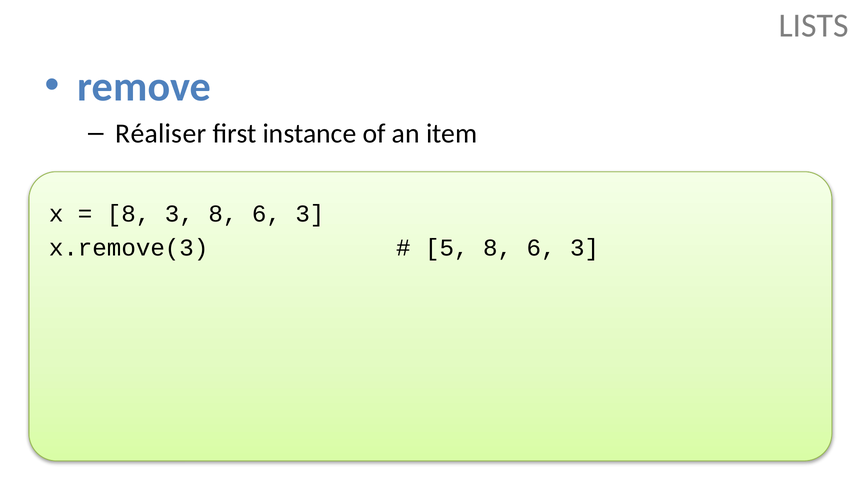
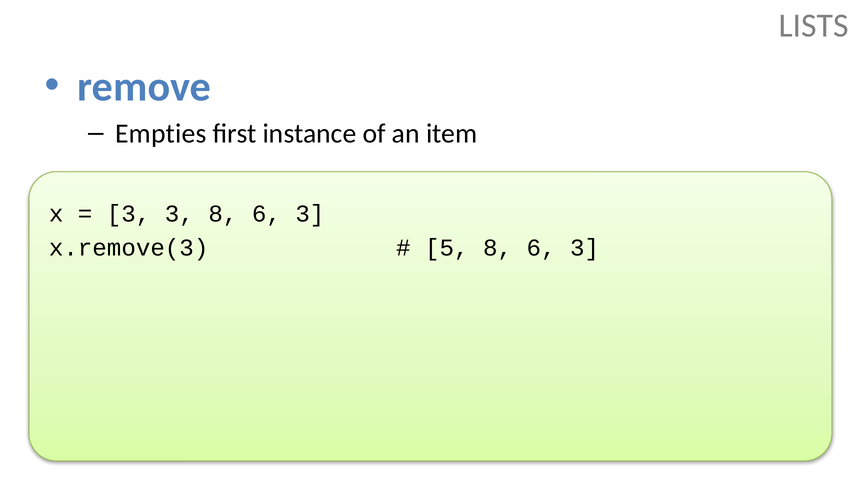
Réaliser: Réaliser -> Empties (161, 134)
8: 8 -> 3 (129, 214)
